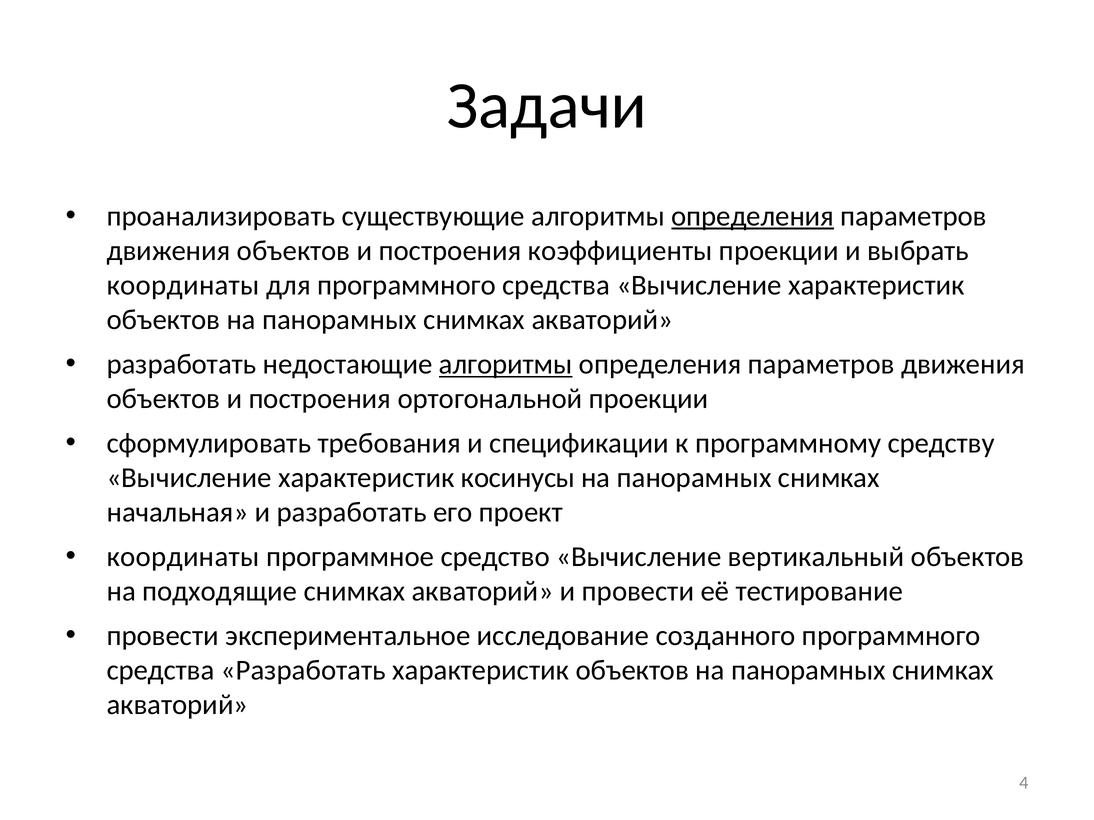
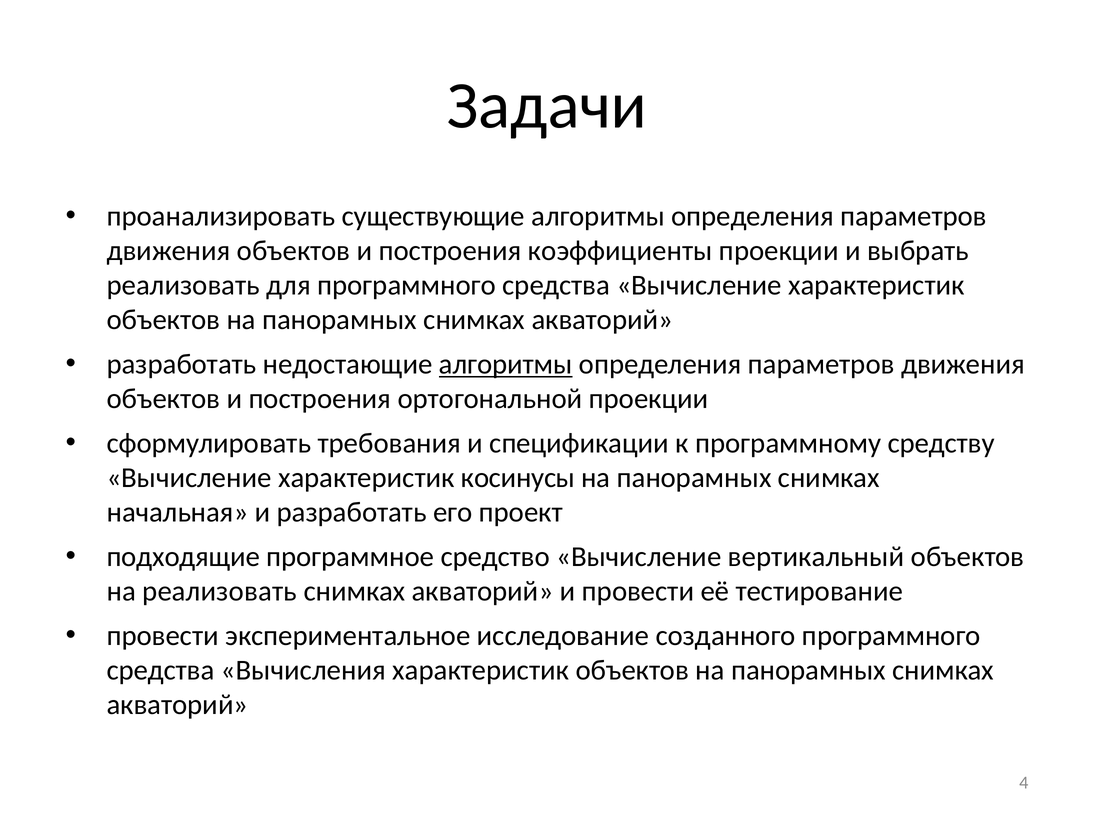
определения underline: present -> none (753, 216)
координаты: координаты -> реализовать (183, 286)
координаты: координаты -> подходящие (183, 557)
на подходящие: подходящие -> реализовать (220, 592)
средства Разработать: Разработать -> Вычисления (303, 671)
